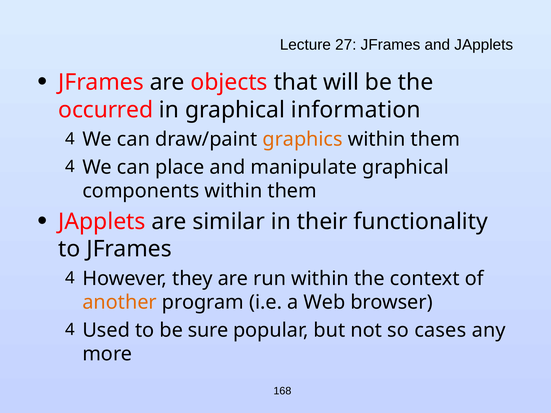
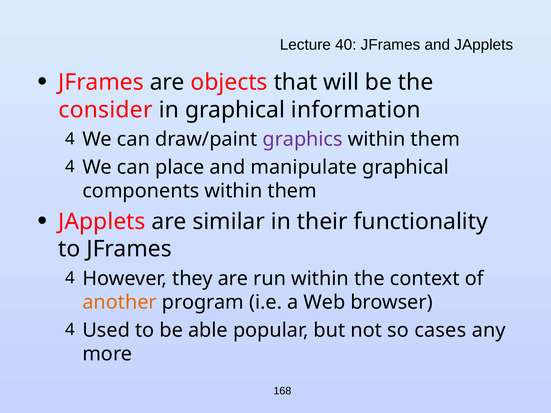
27: 27 -> 40 (346, 45)
occurred: occurred -> consider (106, 110)
graphics colour: orange -> purple (303, 139)
sure: sure -> able (208, 330)
